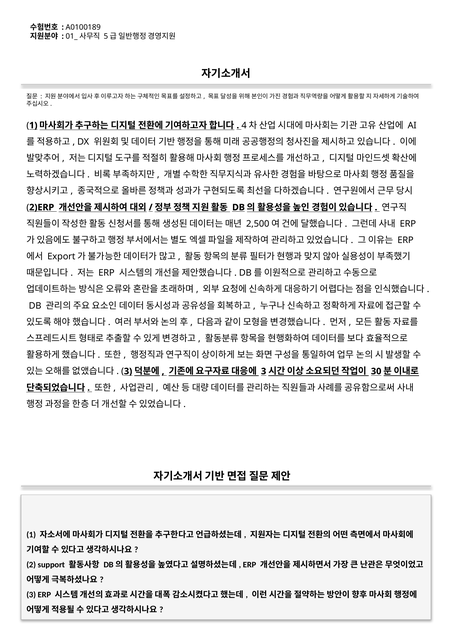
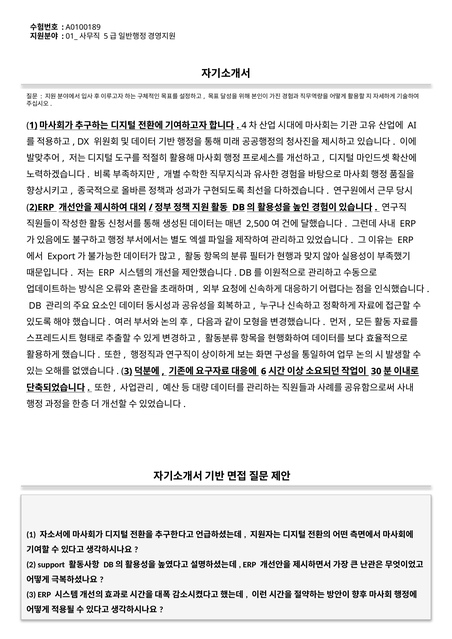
3: 3 -> 6 (264, 371)
